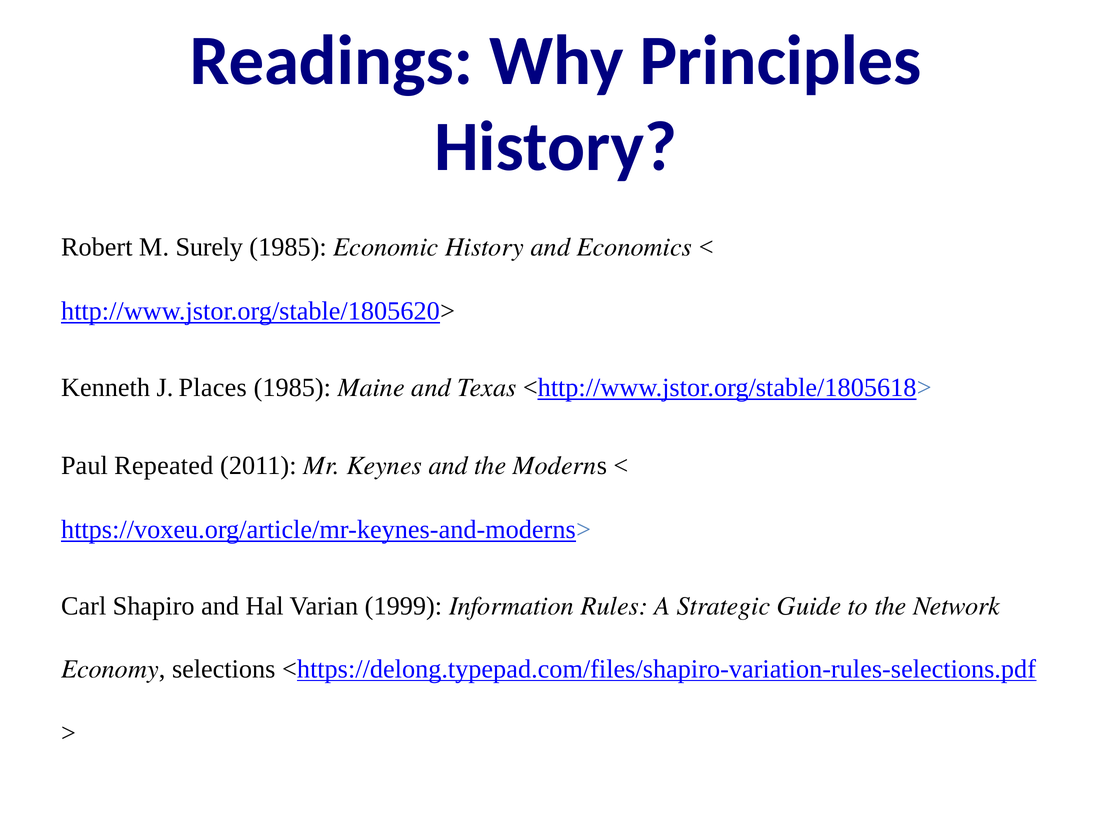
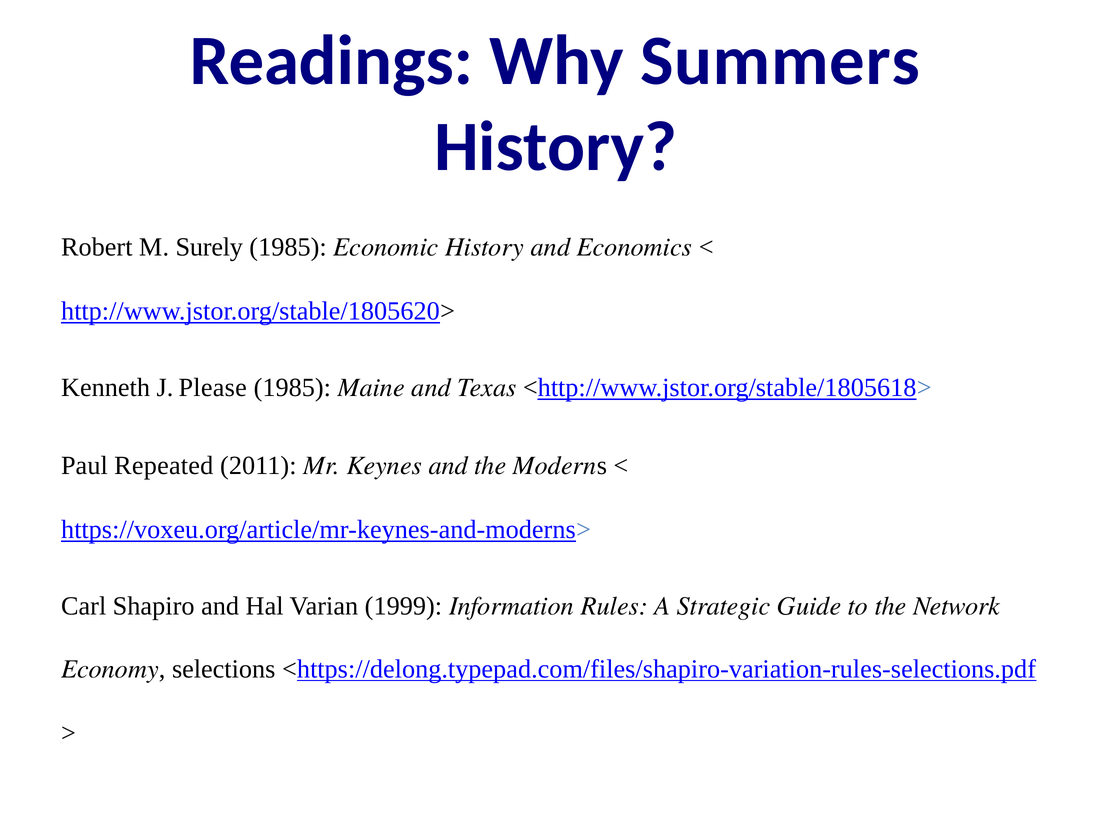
Principles: Principles -> Summers (780, 61)
Places: Places -> Please (213, 388)
